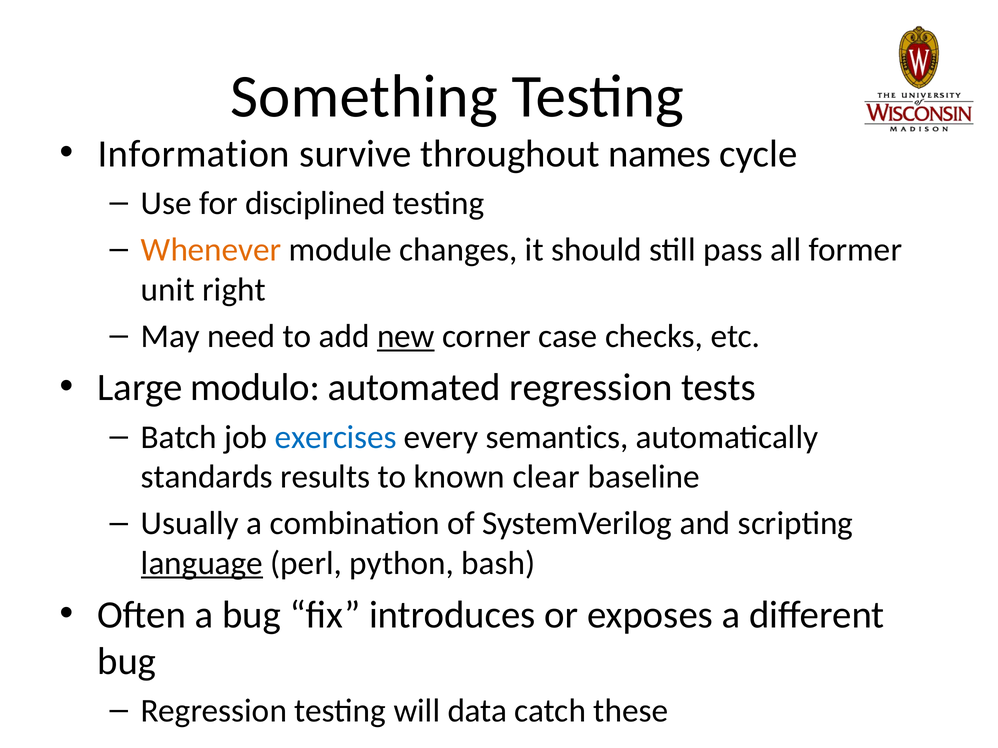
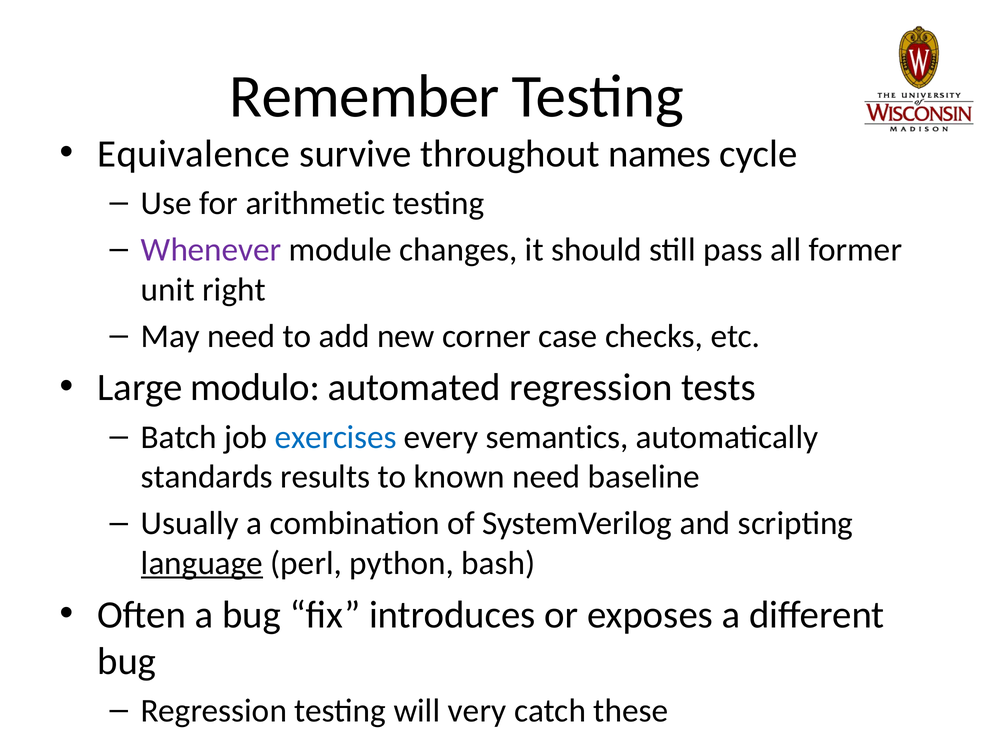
Something: Something -> Remember (364, 97)
Information: Information -> Equivalence (194, 154)
disciplined: disciplined -> arithmetic (315, 203)
Whenever colour: orange -> purple (211, 250)
new underline: present -> none (406, 336)
known clear: clear -> need (546, 477)
data: data -> very (477, 711)
